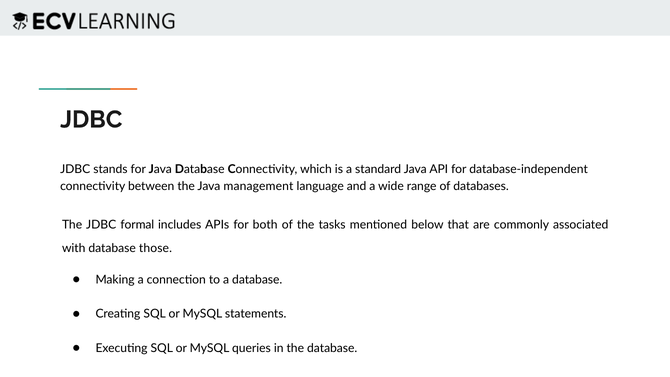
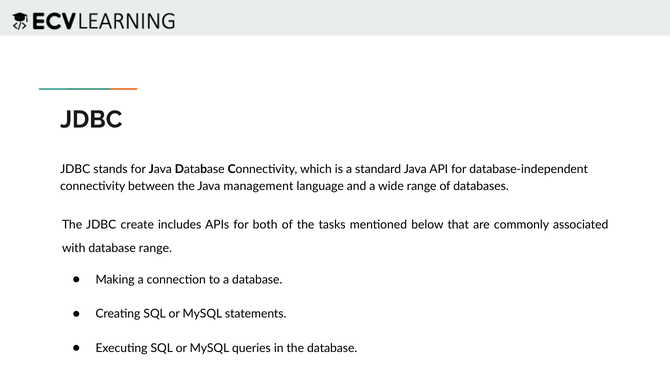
formal: formal -> create (137, 225)
database those: those -> range (155, 248)
